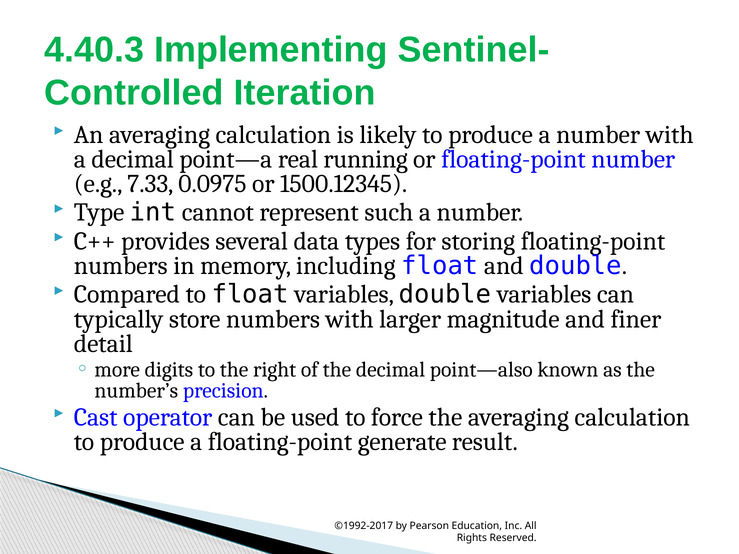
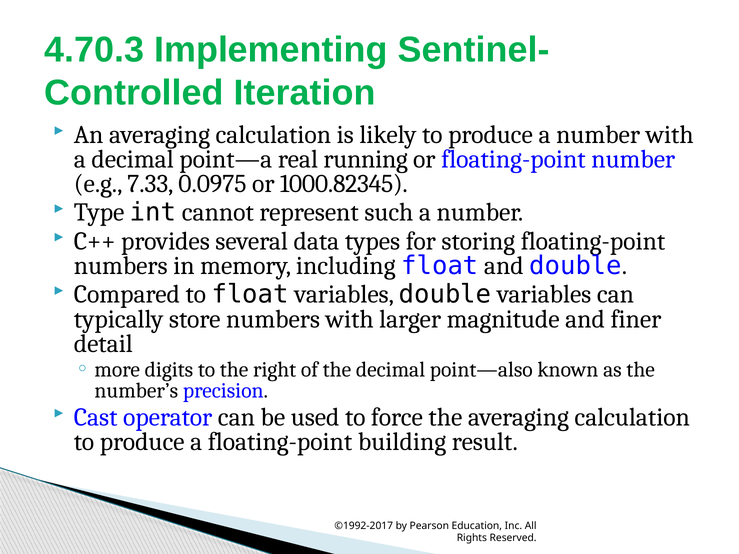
4.40.3: 4.40.3 -> 4.70.3 (94, 50)
1500.12345: 1500.12345 -> 1000.82345 (344, 184)
generate: generate -> building (402, 442)
